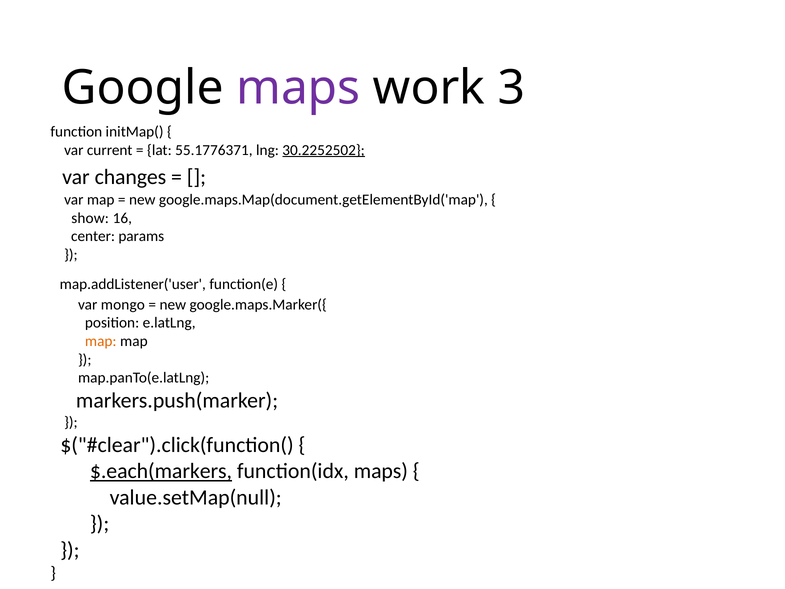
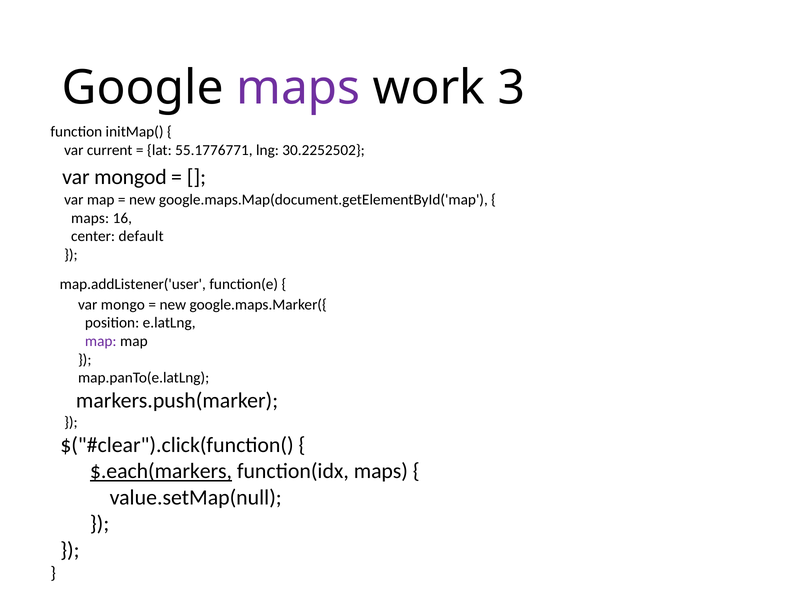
55.1776371: 55.1776371 -> 55.1776771 (214, 150)
30.2252502 underline: present -> none (324, 150)
changes: changes -> mongod (130, 177)
show: show -> maps (90, 218)
params: params -> default (141, 236)
map colour: orange -> purple (101, 341)
